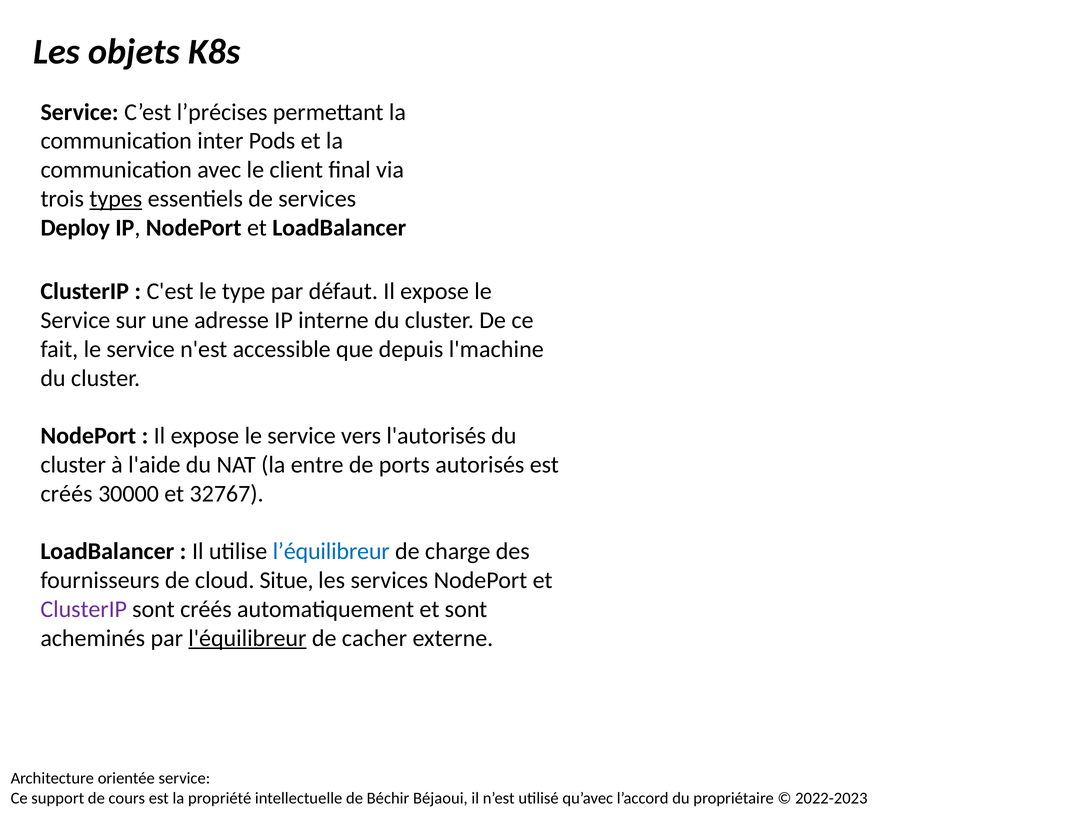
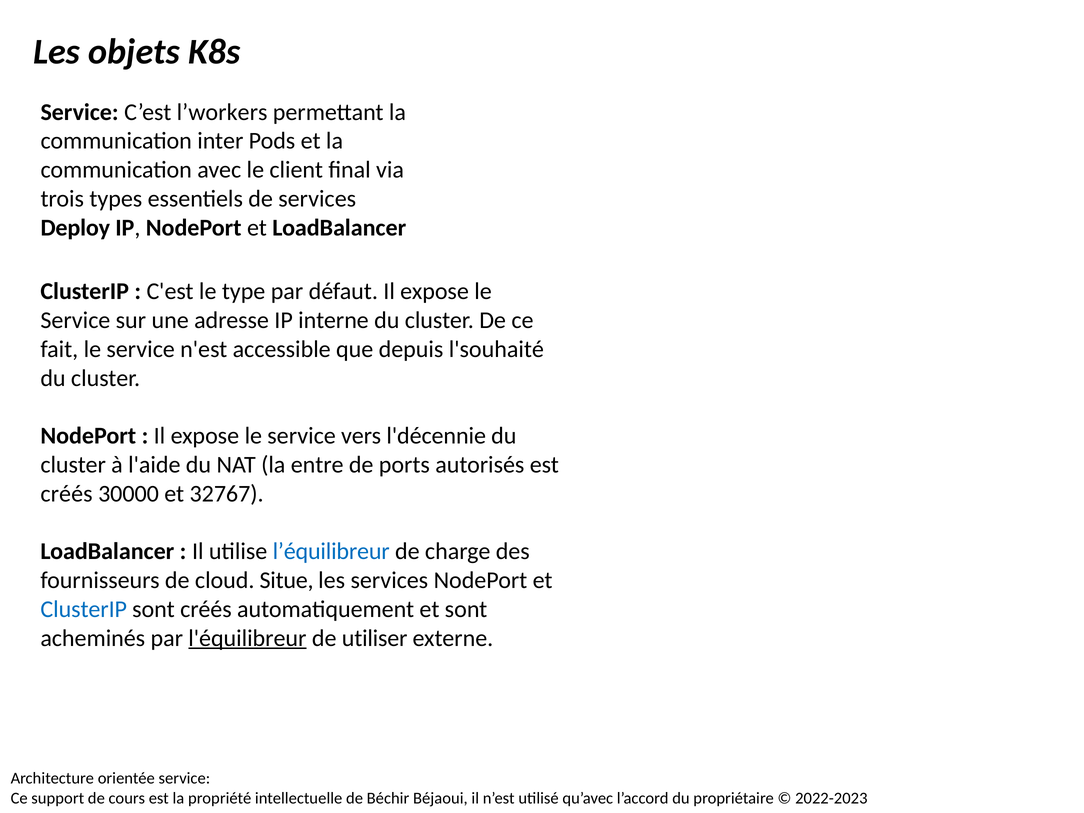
l’précises: l’précises -> l’workers (222, 112)
types underline: present -> none (116, 199)
l'machine: l'machine -> l'souhaité (496, 349)
l'autorisés: l'autorisés -> l'décennie (436, 436)
ClusterIP colour: purple -> blue (84, 609)
cacher: cacher -> utiliser (375, 638)
